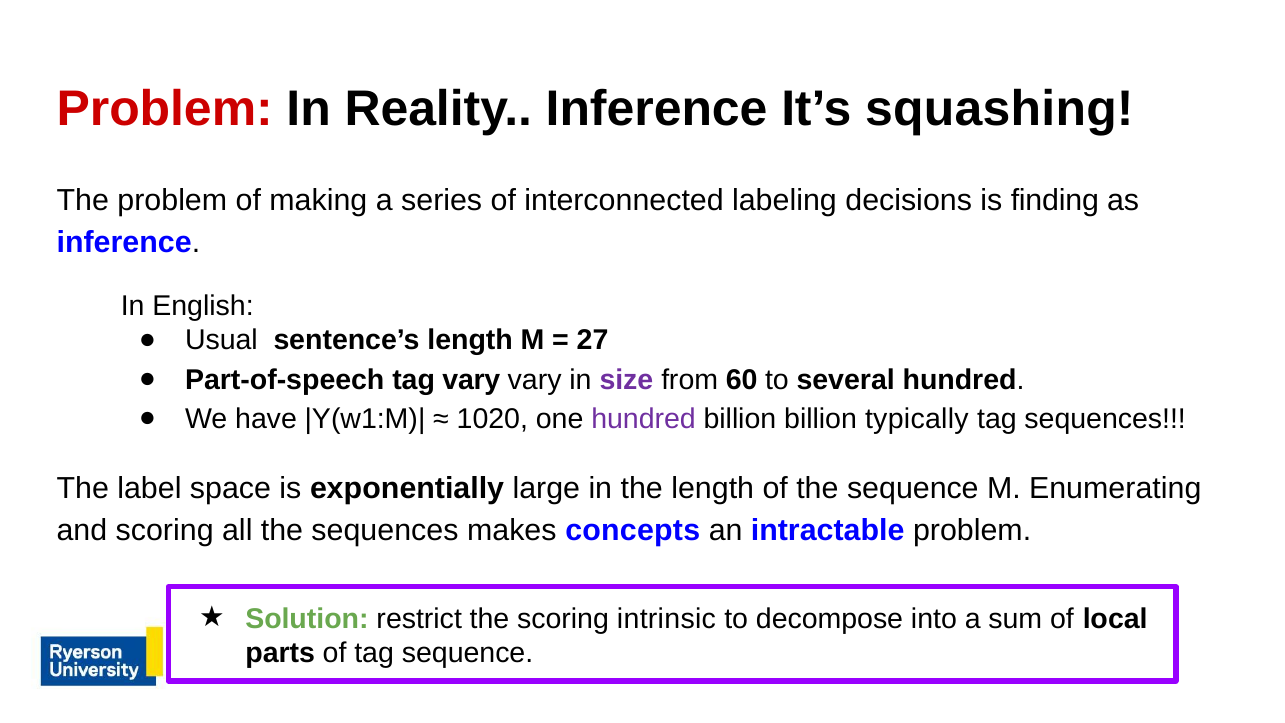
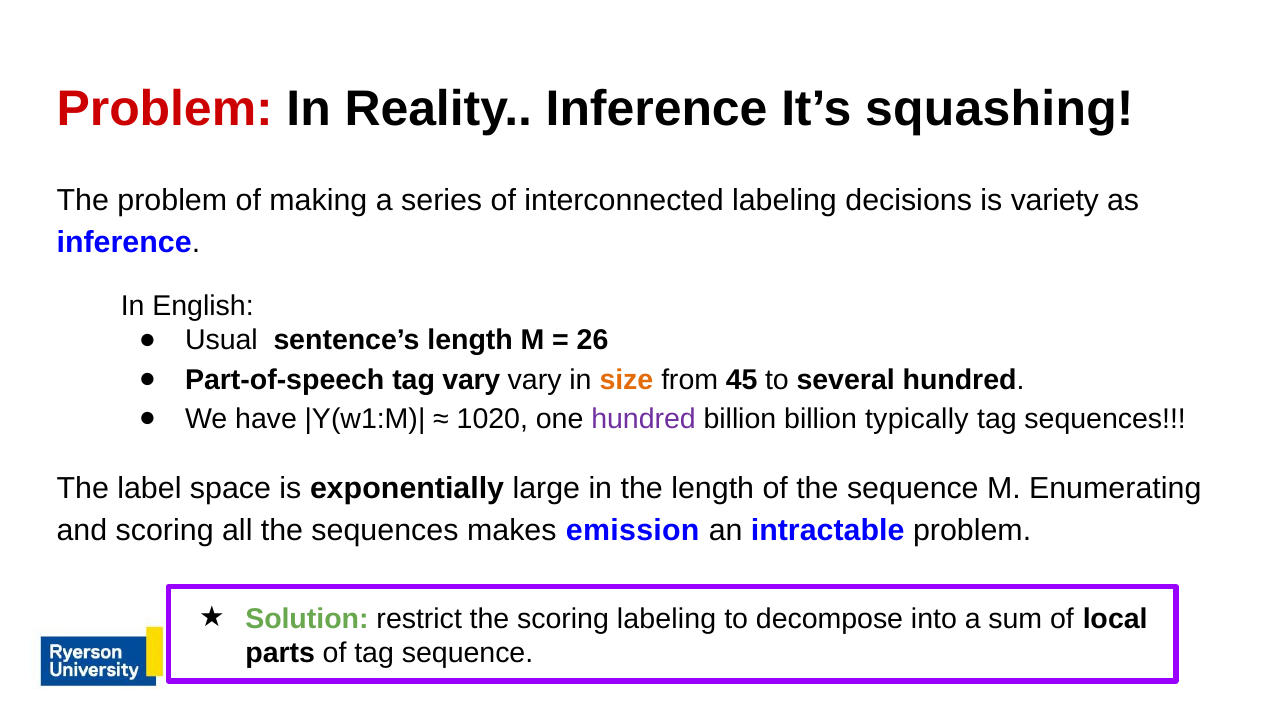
finding: finding -> variety (1055, 201)
27: 27 -> 26 (593, 340)
size colour: purple -> orange (626, 380)
60: 60 -> 45 (742, 380)
concepts: concepts -> emission (633, 530)
scoring intrinsic: intrinsic -> labeling (667, 619)
